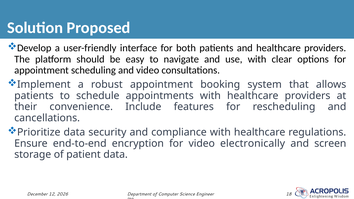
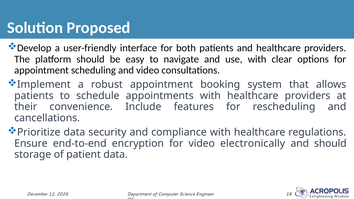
and screen: screen -> should (330, 143)
